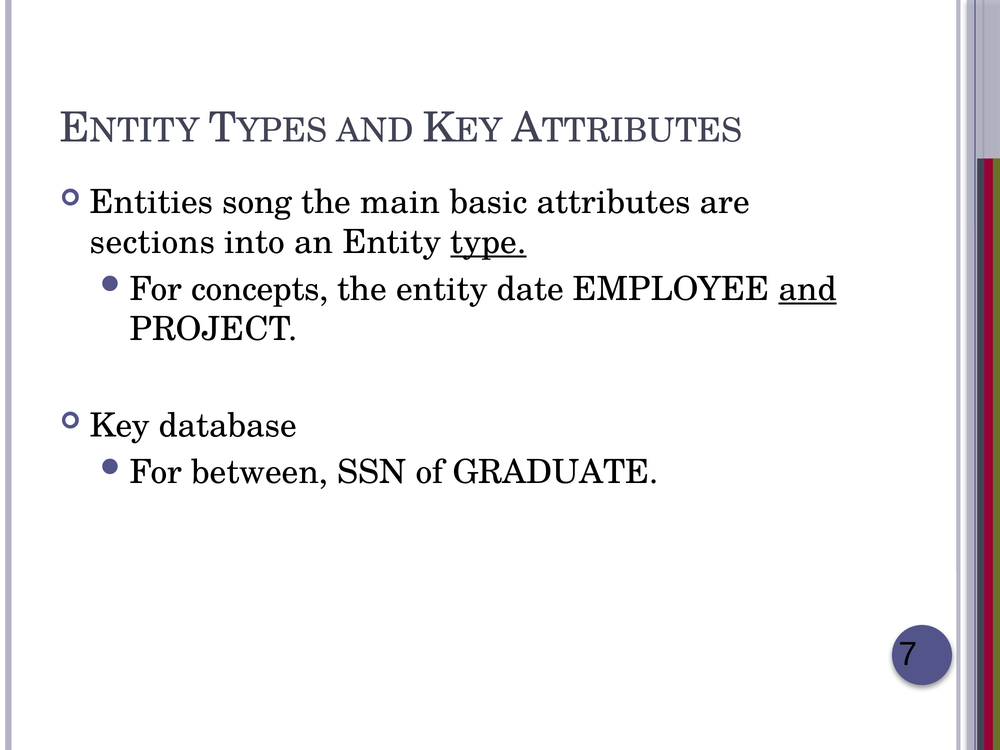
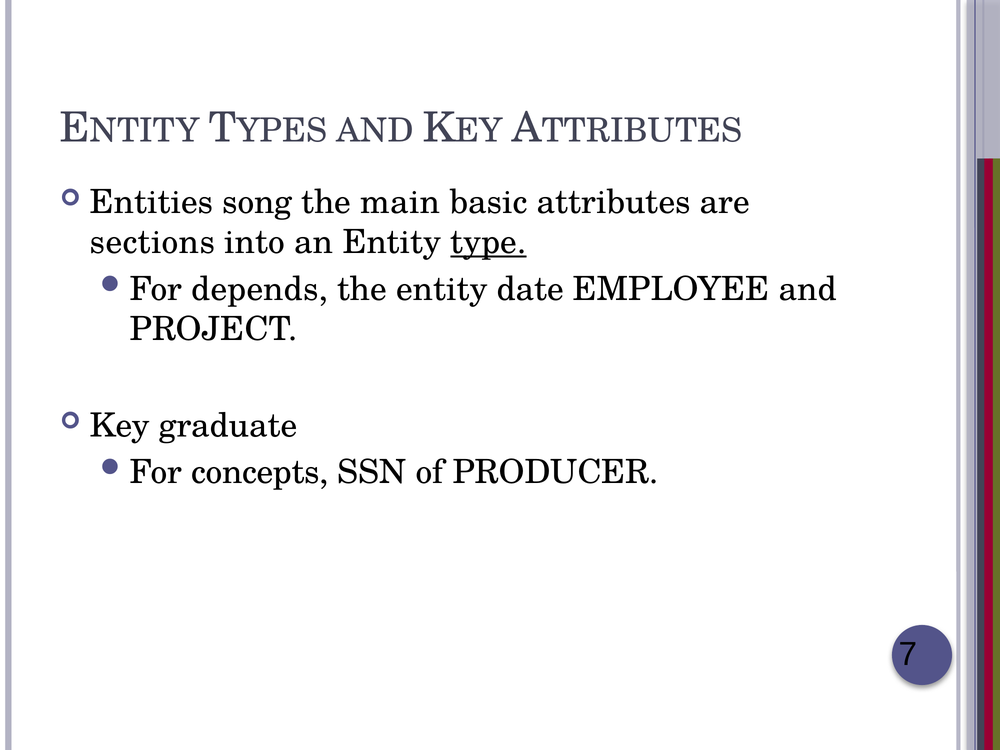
concepts: concepts -> depends (260, 289)
and underline: present -> none (808, 289)
database: database -> graduate (228, 426)
between: between -> concepts (260, 472)
GRADUATE: GRADUATE -> PRODUCER (556, 472)
